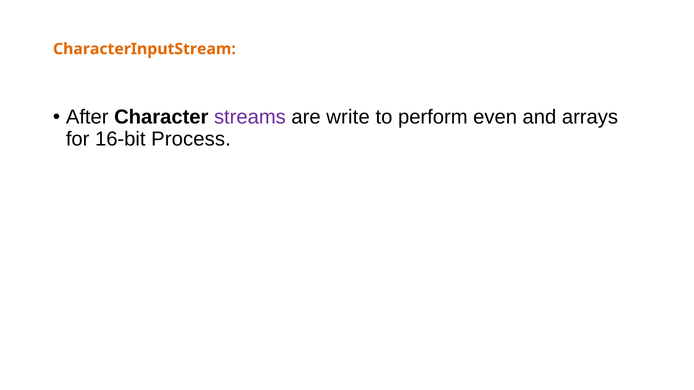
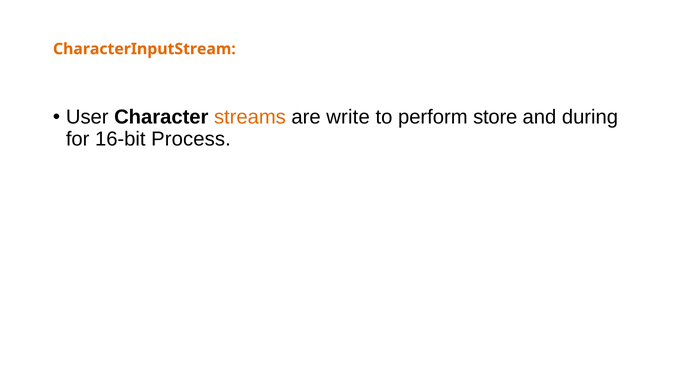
After: After -> User (87, 117)
streams colour: purple -> orange (250, 117)
even: even -> store (495, 117)
arrays: arrays -> during (590, 117)
